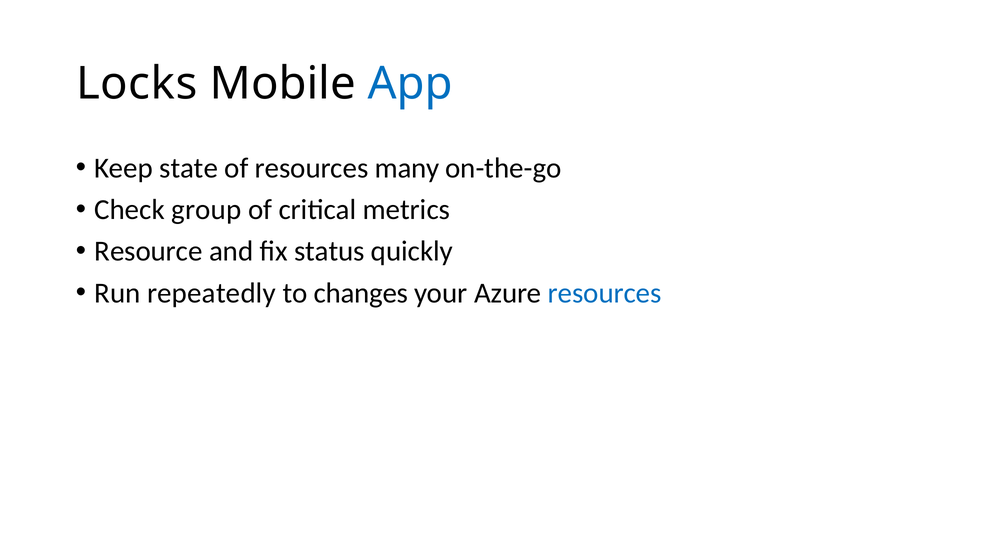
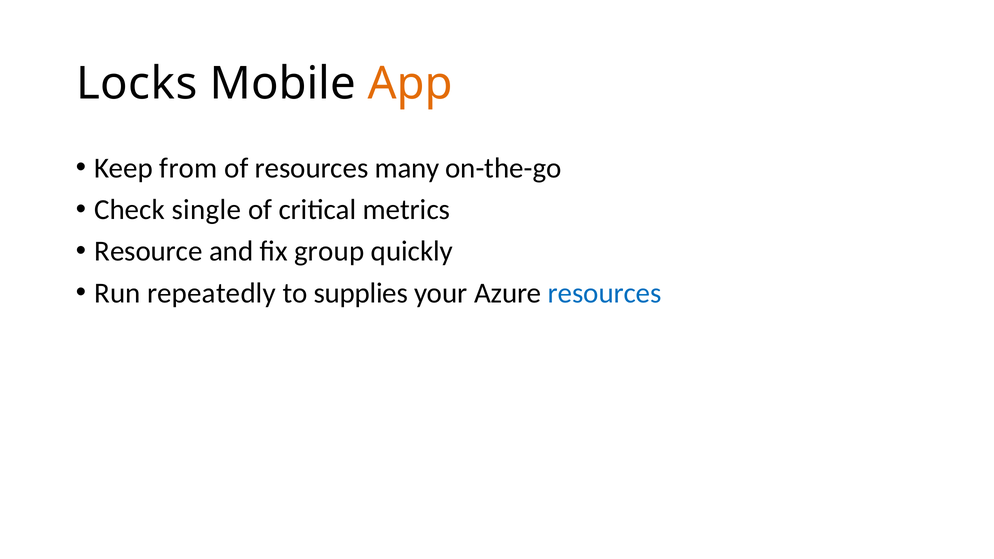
App colour: blue -> orange (410, 83)
state: state -> from (188, 168)
group: group -> single (206, 210)
status: status -> group (329, 251)
changes: changes -> supplies (361, 293)
